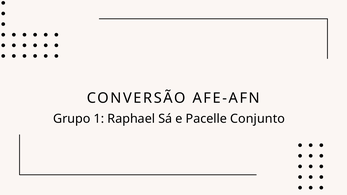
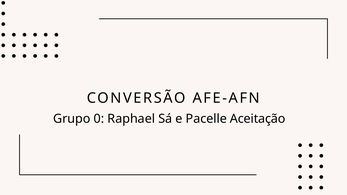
1: 1 -> 0 (99, 119)
Conjunto: Conjunto -> Aceitação (258, 119)
